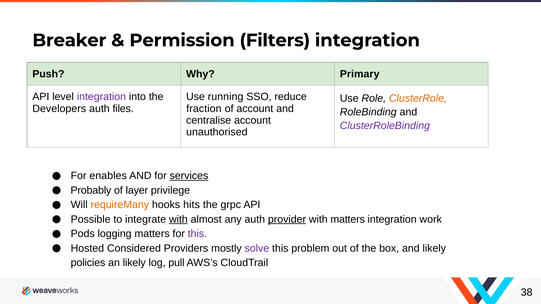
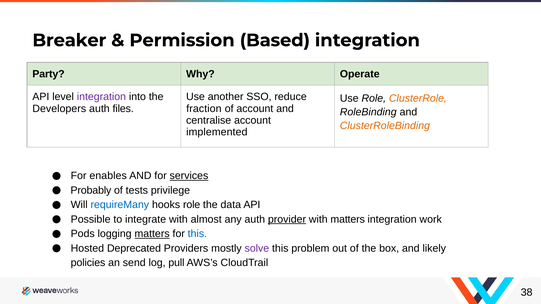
Filters: Filters -> Based (275, 40)
Push: Push -> Party (48, 74)
Primary: Primary -> Operate (360, 74)
running: running -> another (226, 97)
ClusterRoleBinding colour: purple -> orange (385, 126)
unauthorised: unauthorised -> implemented (217, 132)
layer: layer -> tests (137, 190)
requireMany colour: orange -> blue (120, 205)
hooks hits: hits -> role (192, 205)
grpc: grpc -> data (231, 205)
with underline: present -> none (178, 220)
matters underline: none -> present (152, 234)
this colour: purple -> blue (197, 234)
Considered: Considered -> Deprecated (134, 249)
an likely: likely -> send (134, 263)
